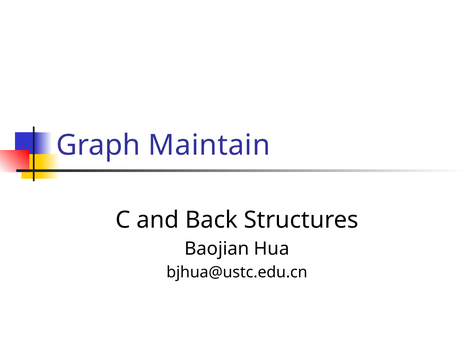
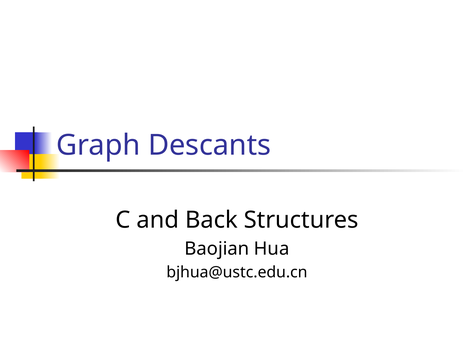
Maintain: Maintain -> Descants (209, 145)
